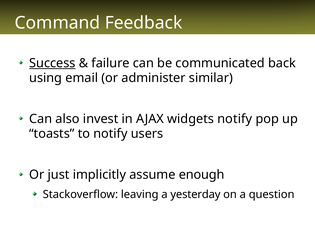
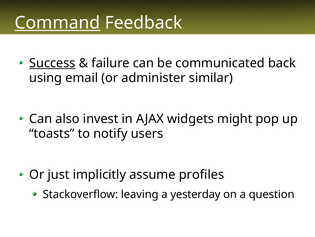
Command underline: none -> present (57, 23)
widgets notify: notify -> might (235, 119)
enough: enough -> profiles (202, 174)
